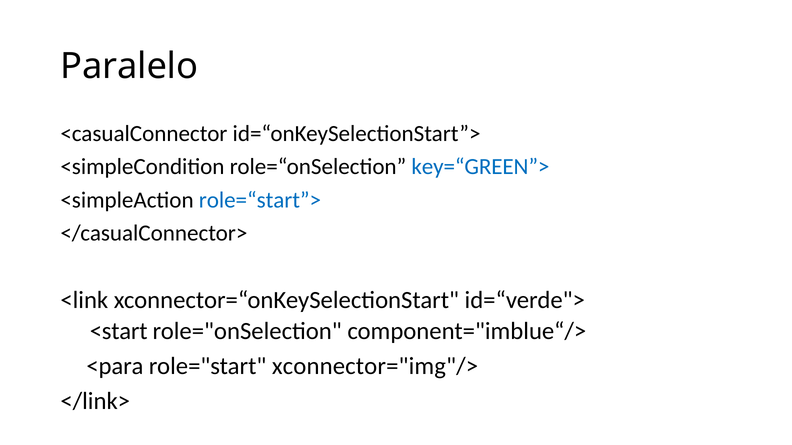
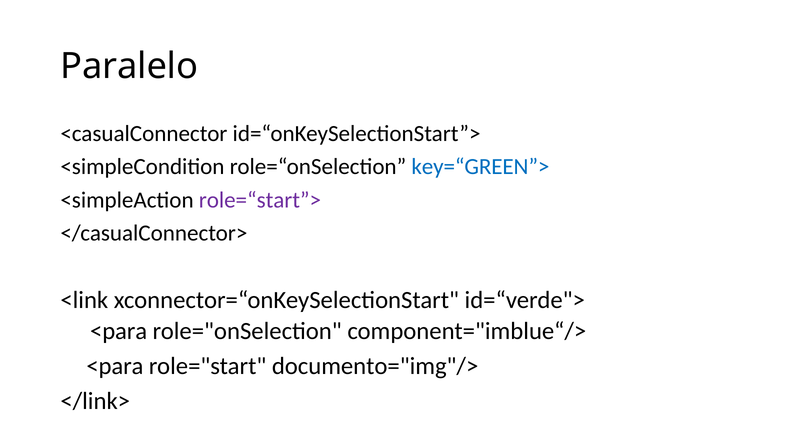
role=“start”> colour: blue -> purple (260, 200)
<start: <start -> <para (119, 331)
xconnector="img"/>: xconnector="img"/> -> documento="img"/> (375, 366)
